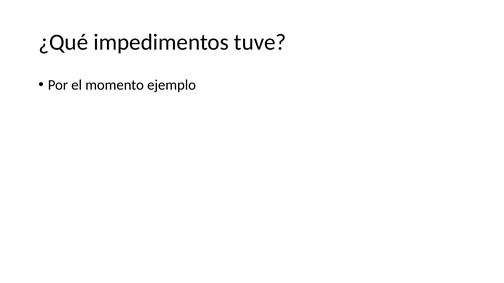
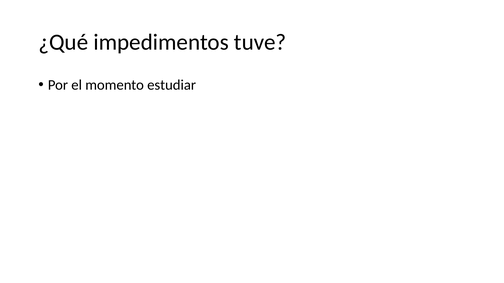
ejemplo: ejemplo -> estudiar (172, 85)
